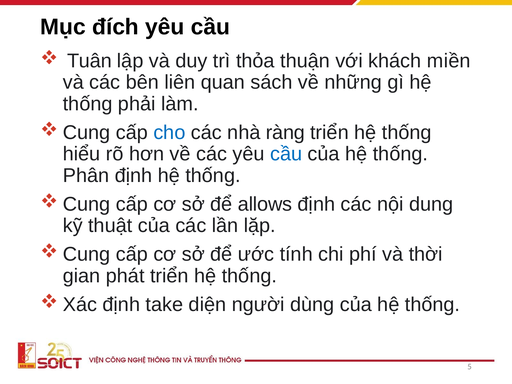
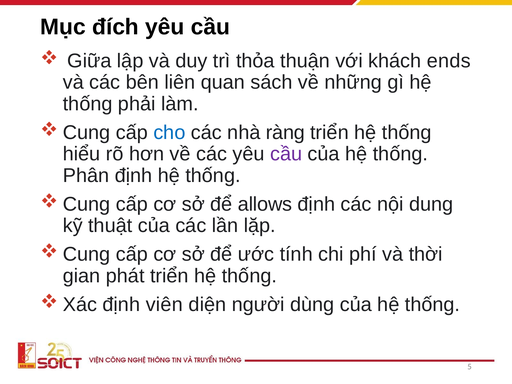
Tuân: Tuân -> Giữa (89, 61)
miền: miền -> ends (449, 61)
cầu colour: blue -> purple (286, 154)
take: take -> viên (164, 304)
